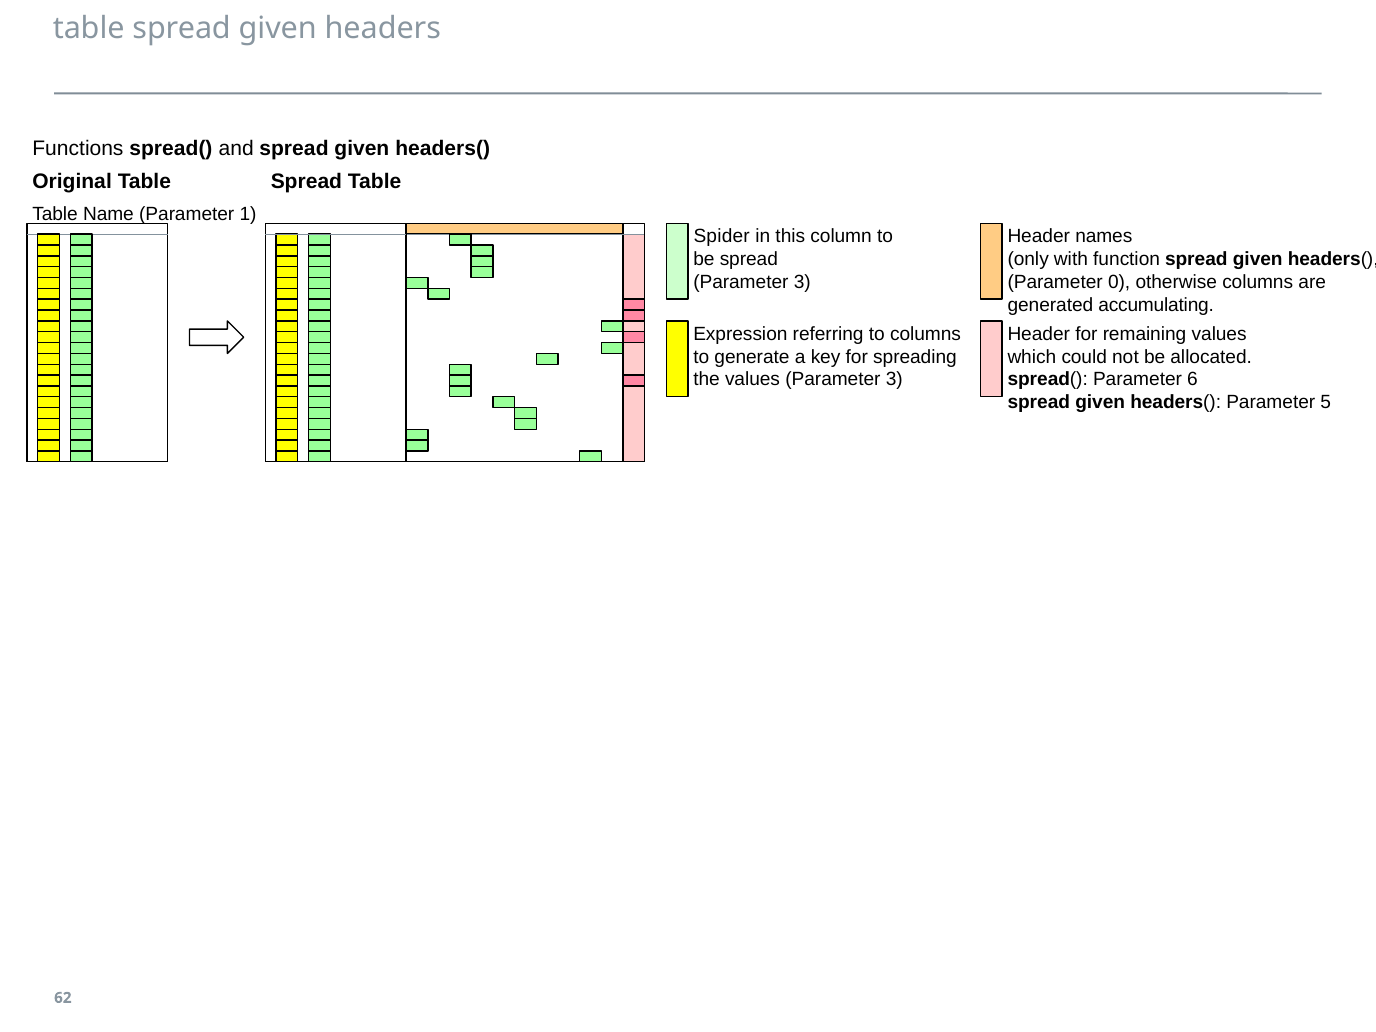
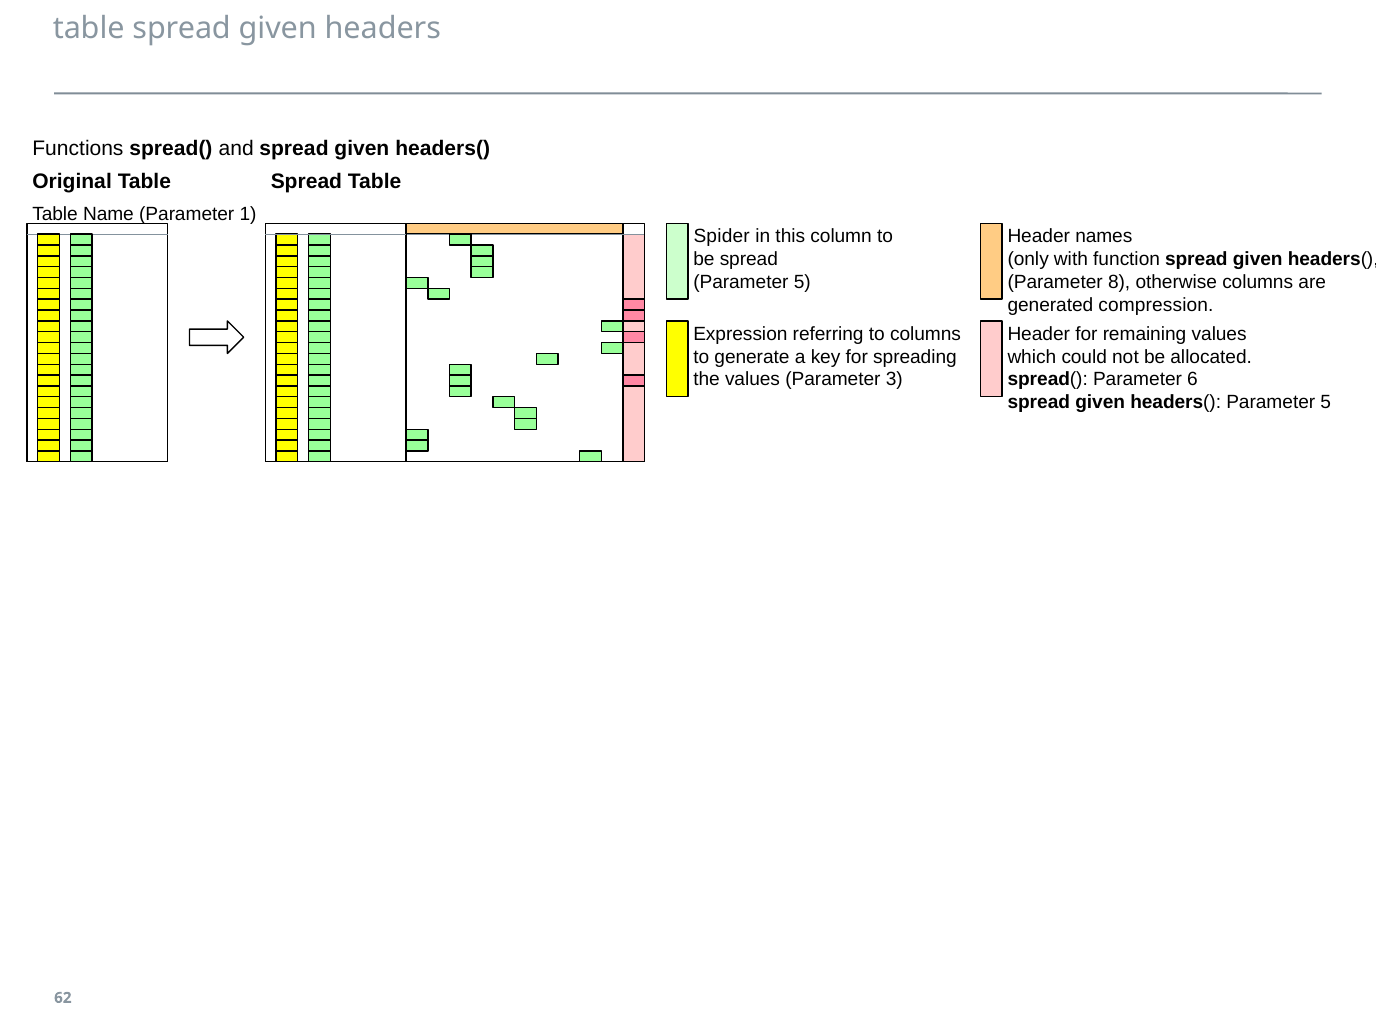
3: 3 -> 5 (802, 282)
0: 0 -> 8 (1119, 282)
accumulating: accumulating -> compression (1156, 305)
